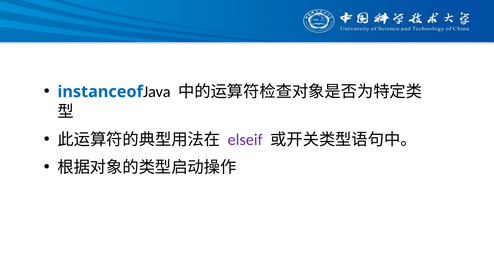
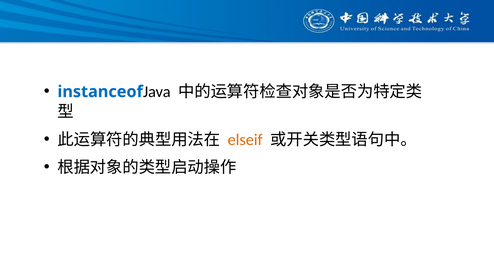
elseif colour: purple -> orange (245, 140)
